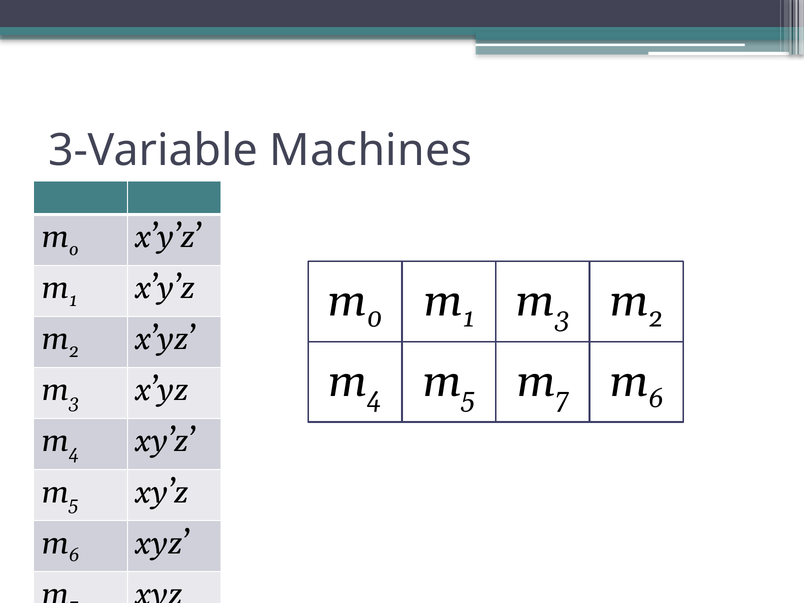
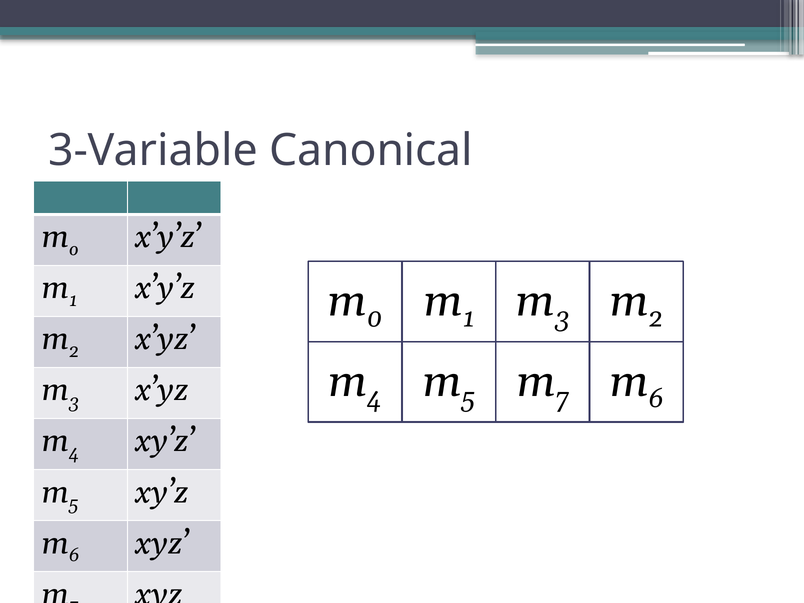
Machines: Machines -> Canonical (371, 151)
